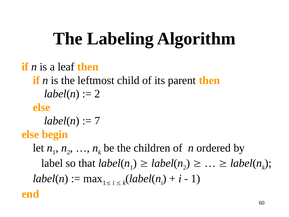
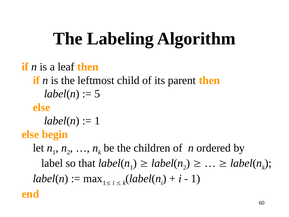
2: 2 -> 5 (97, 94)
7: 7 -> 1 (97, 121)
